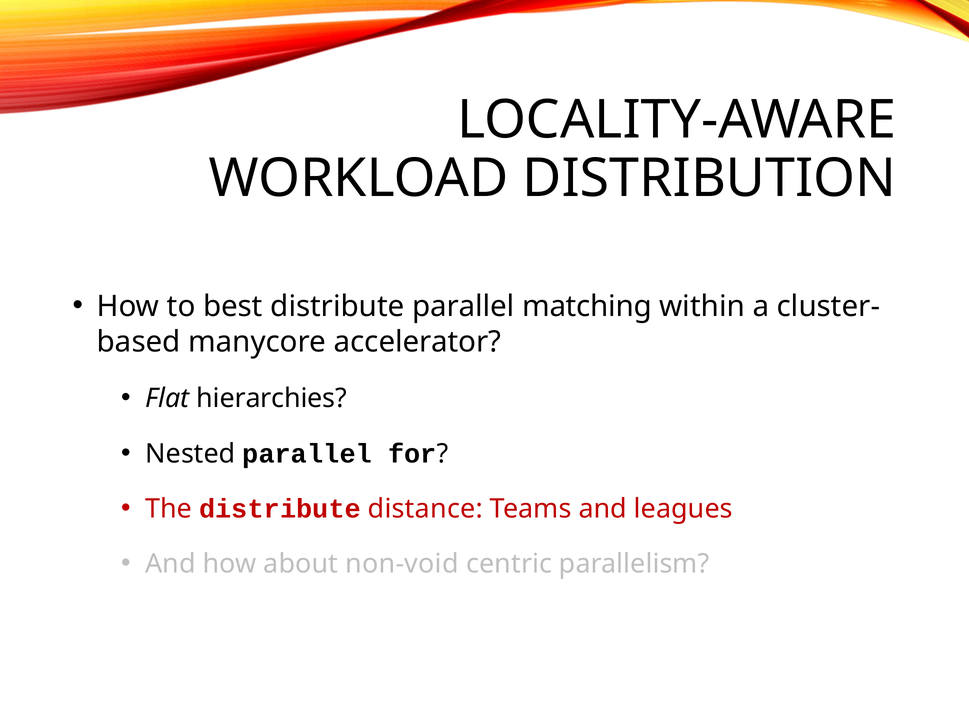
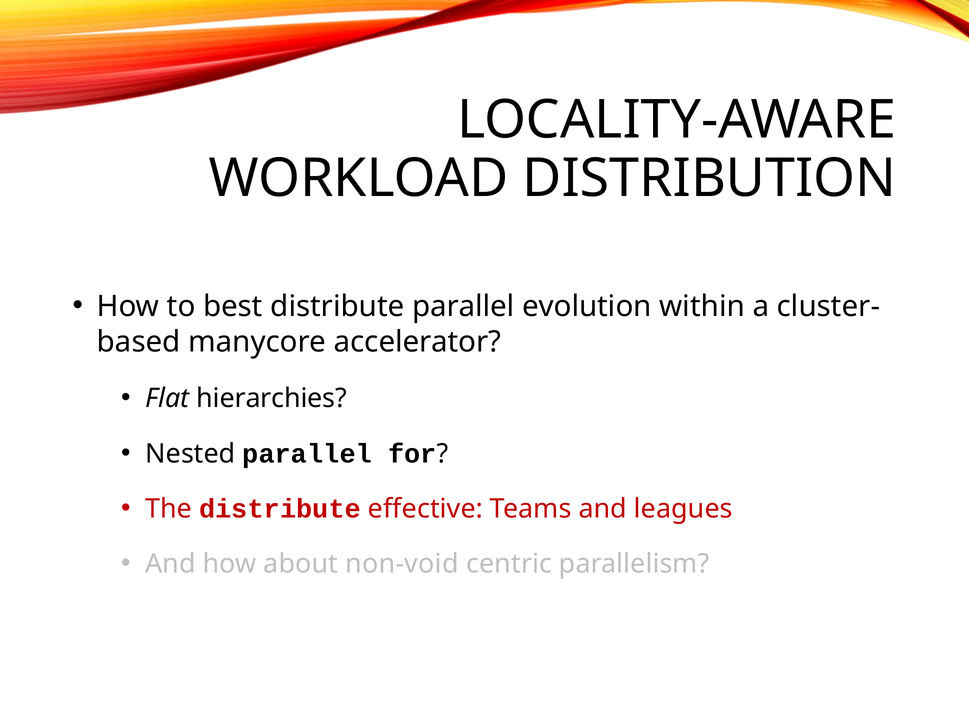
matching: matching -> evolution (587, 306)
distance: distance -> effective (425, 509)
